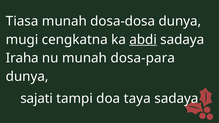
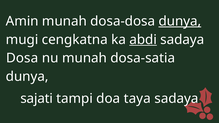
Tiasa: Tiasa -> Amin (22, 21)
dunya underline: none -> present (180, 21)
Iraha: Iraha -> Dosa (22, 58)
dosa-para: dosa-para -> dosa-satia (143, 58)
